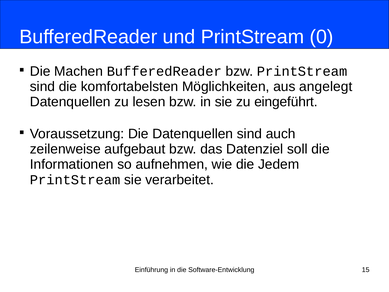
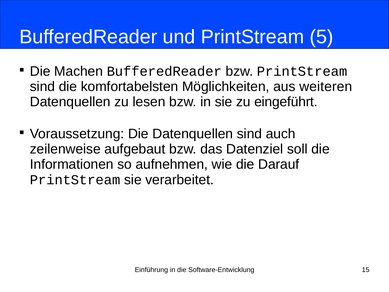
0: 0 -> 5 (321, 37)
angelegt: angelegt -> weiteren (326, 86)
Jedem: Jedem -> Darauf (279, 164)
